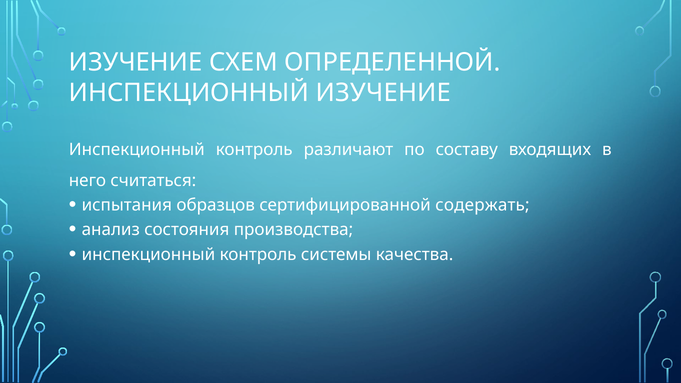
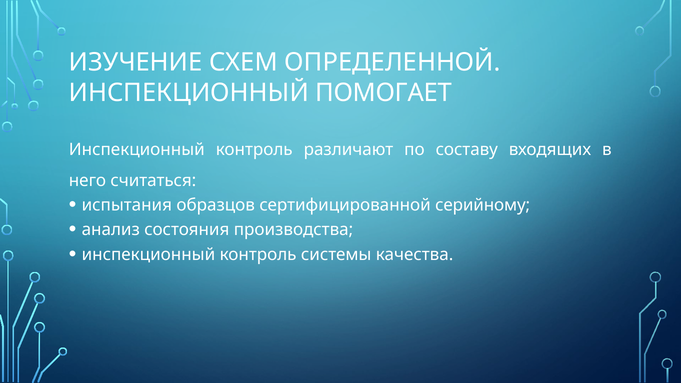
ИНСПЕКЦИОННЫЙ ИЗУЧЕНИЕ: ИЗУЧЕНИЕ -> ПОМОГАЕТ (384, 93)
содержать: содержать -> серийному (483, 205)
